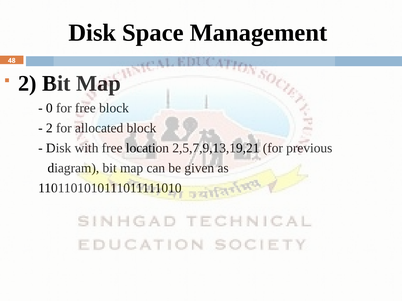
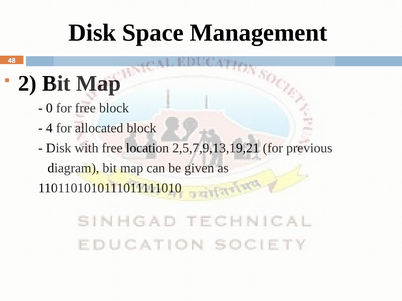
2: 2 -> 4 (49, 128)
